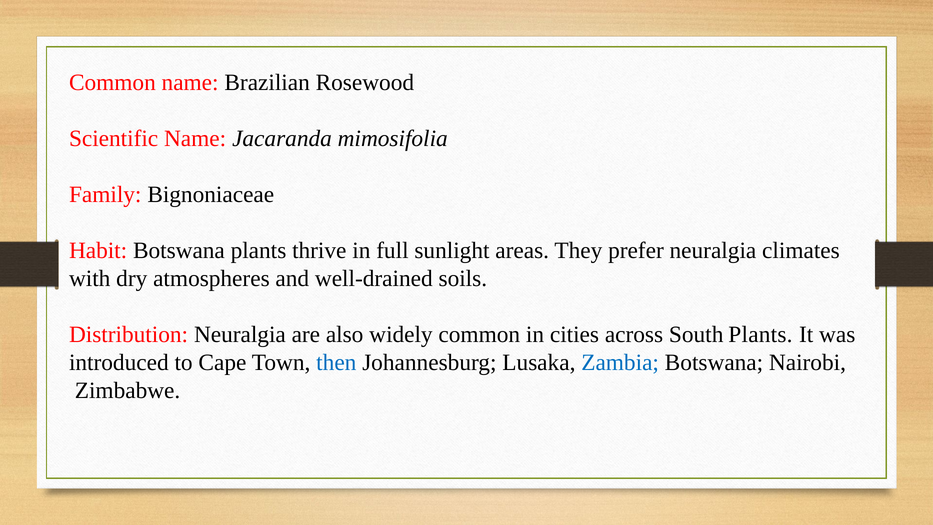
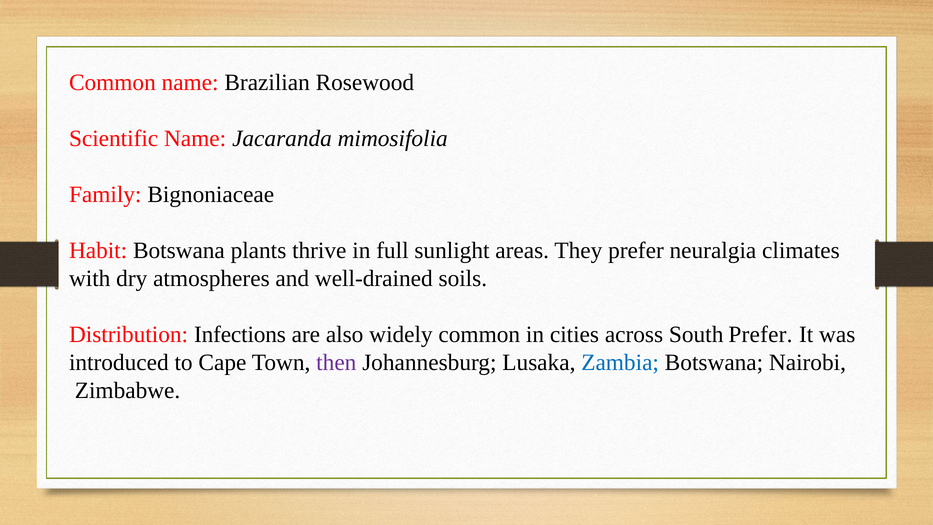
Distribution Neuralgia: Neuralgia -> Infections (240, 335)
South Plants: Plants -> Prefer (760, 335)
then colour: blue -> purple (336, 363)
